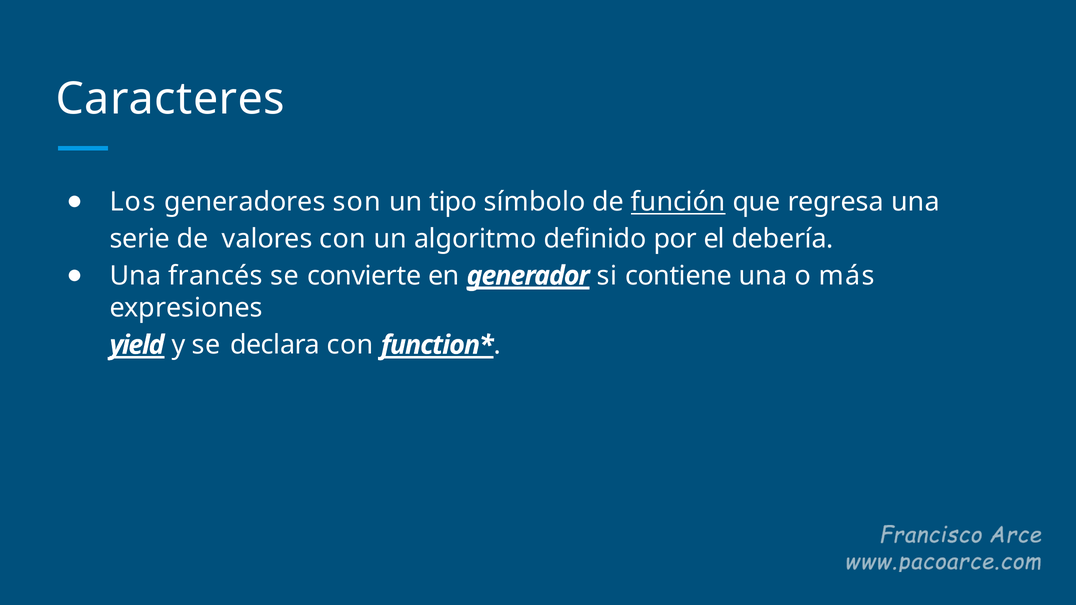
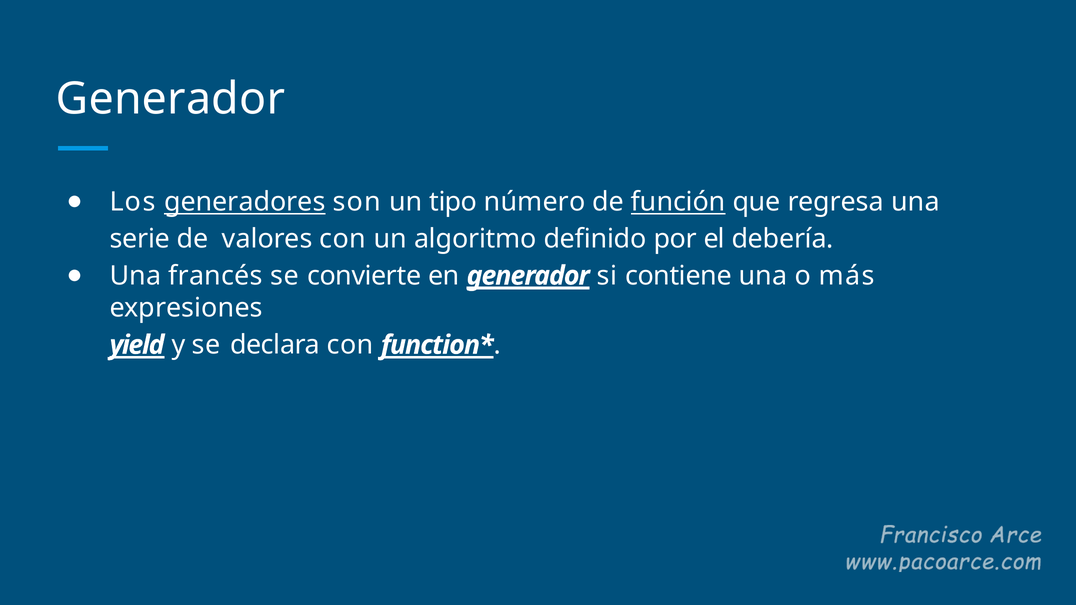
Caracteres: Caracteres -> Generador (170, 99)
generadores underline: none -> present (245, 202)
símbolo: símbolo -> número (535, 202)
